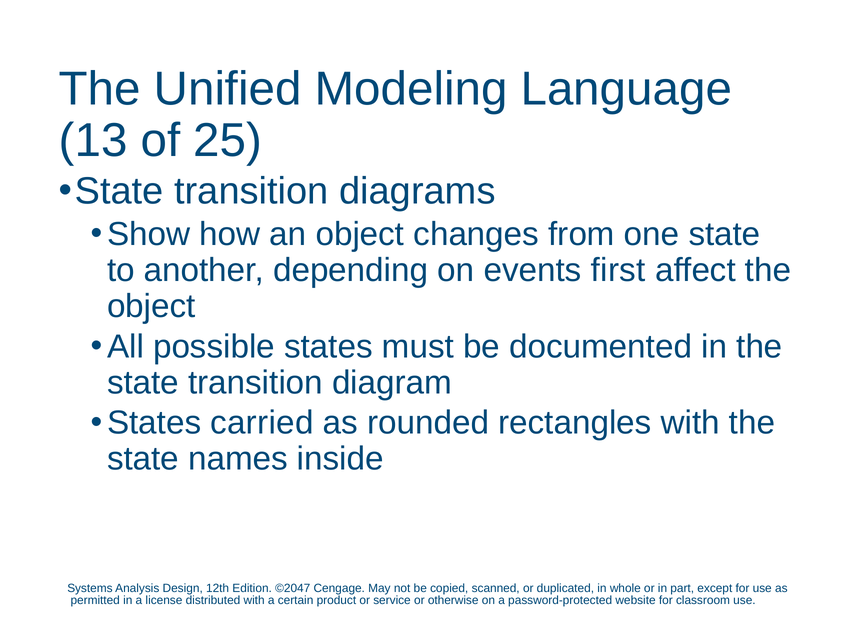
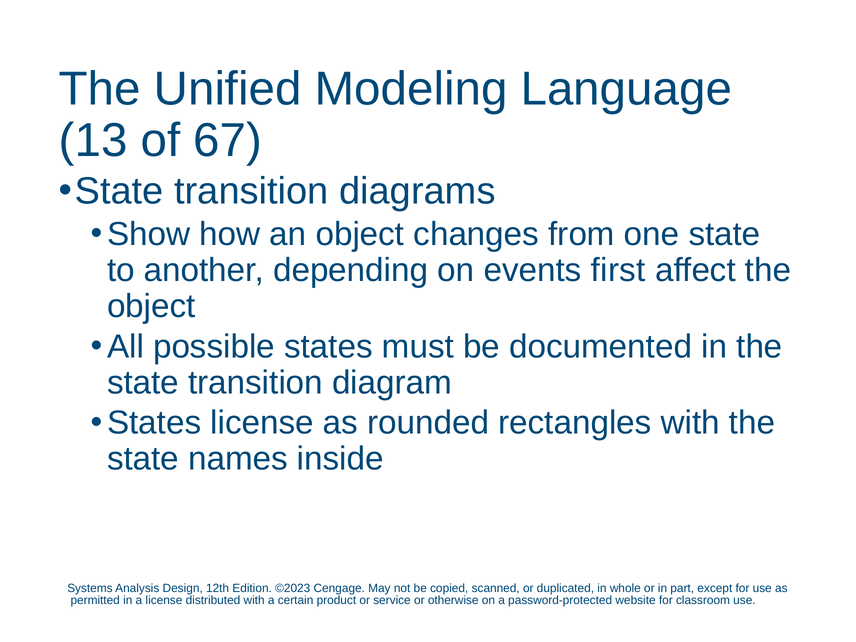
25: 25 -> 67 (228, 141)
States carried: carried -> license (262, 423)
©2047: ©2047 -> ©2023 (293, 589)
